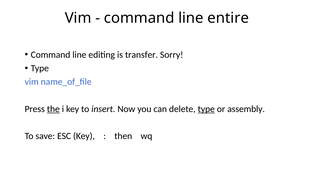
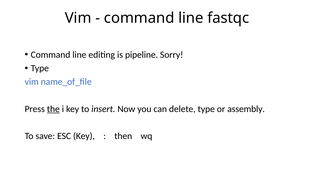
entire: entire -> fastqc (228, 18)
transfer: transfer -> pipeline (142, 55)
type underline: present -> none (206, 109)
